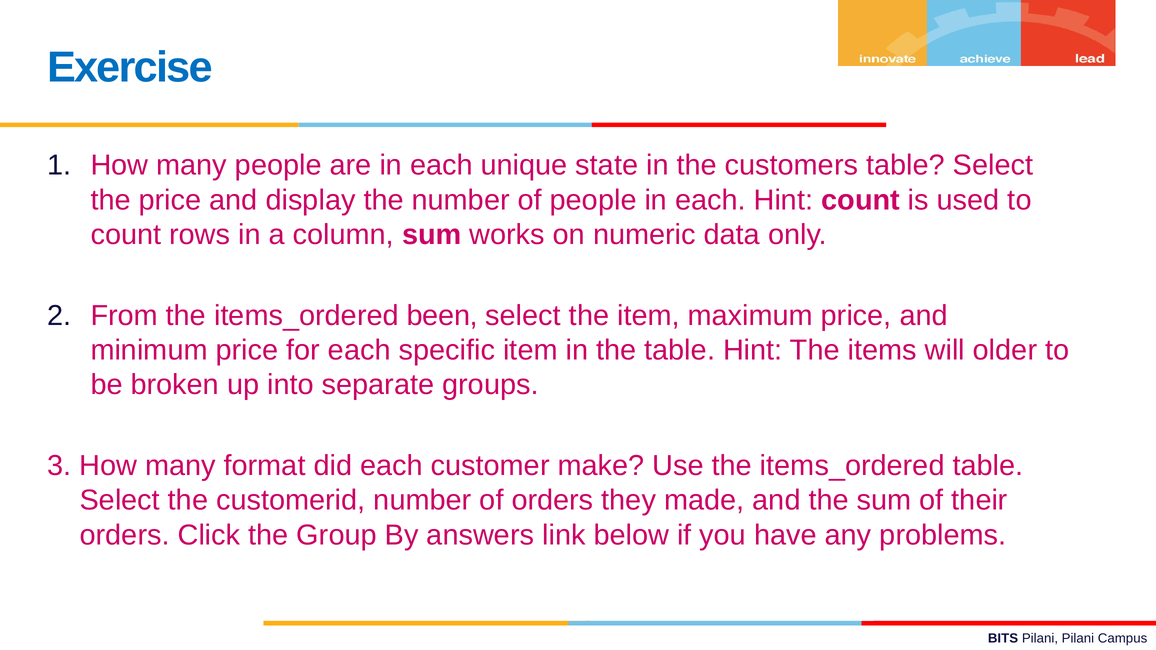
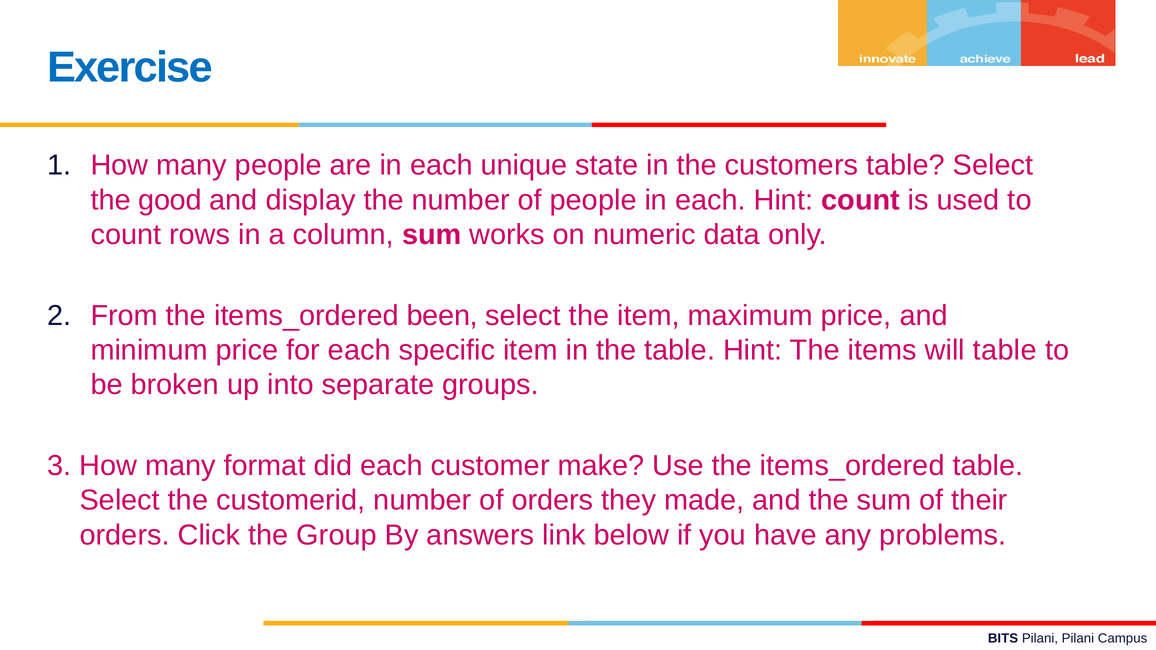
the price: price -> good (170, 200)
will older: older -> table (1005, 350)
